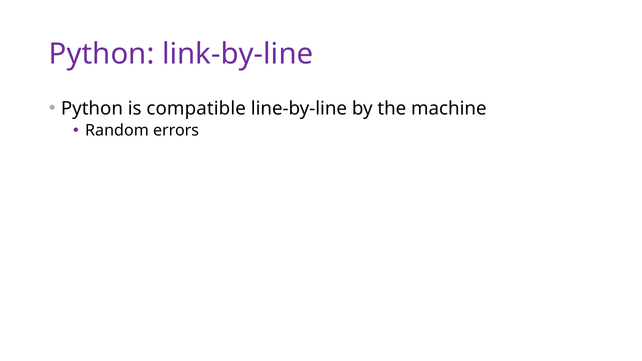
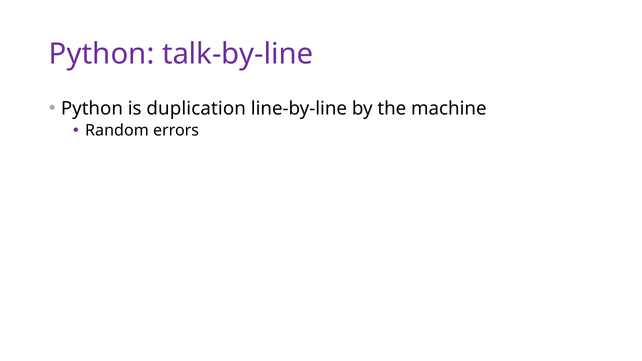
link-by-line: link-by-line -> talk-by-line (238, 54)
compatible: compatible -> duplication (196, 109)
